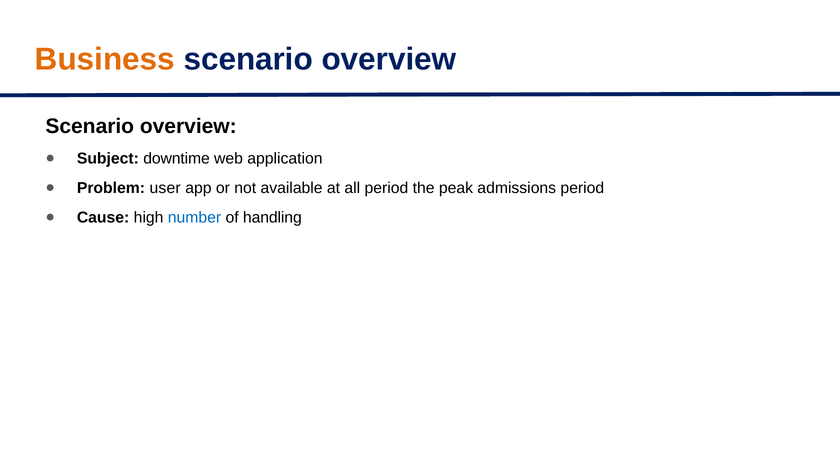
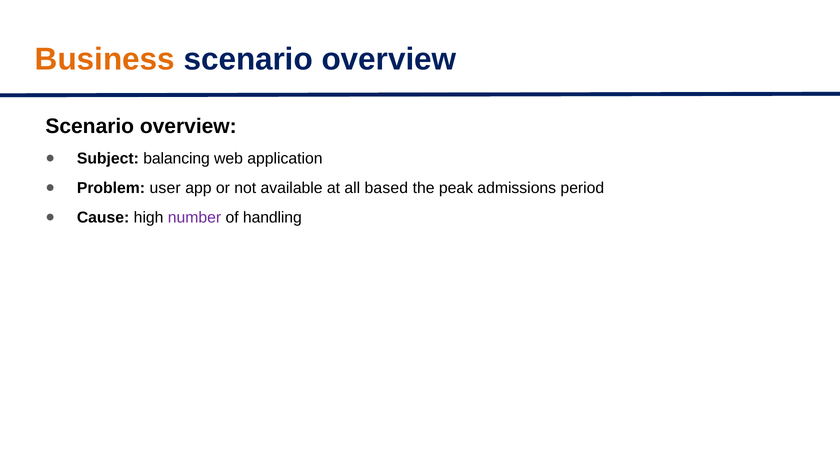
downtime: downtime -> balancing (177, 158)
all period: period -> based (386, 188)
number colour: blue -> purple (194, 217)
